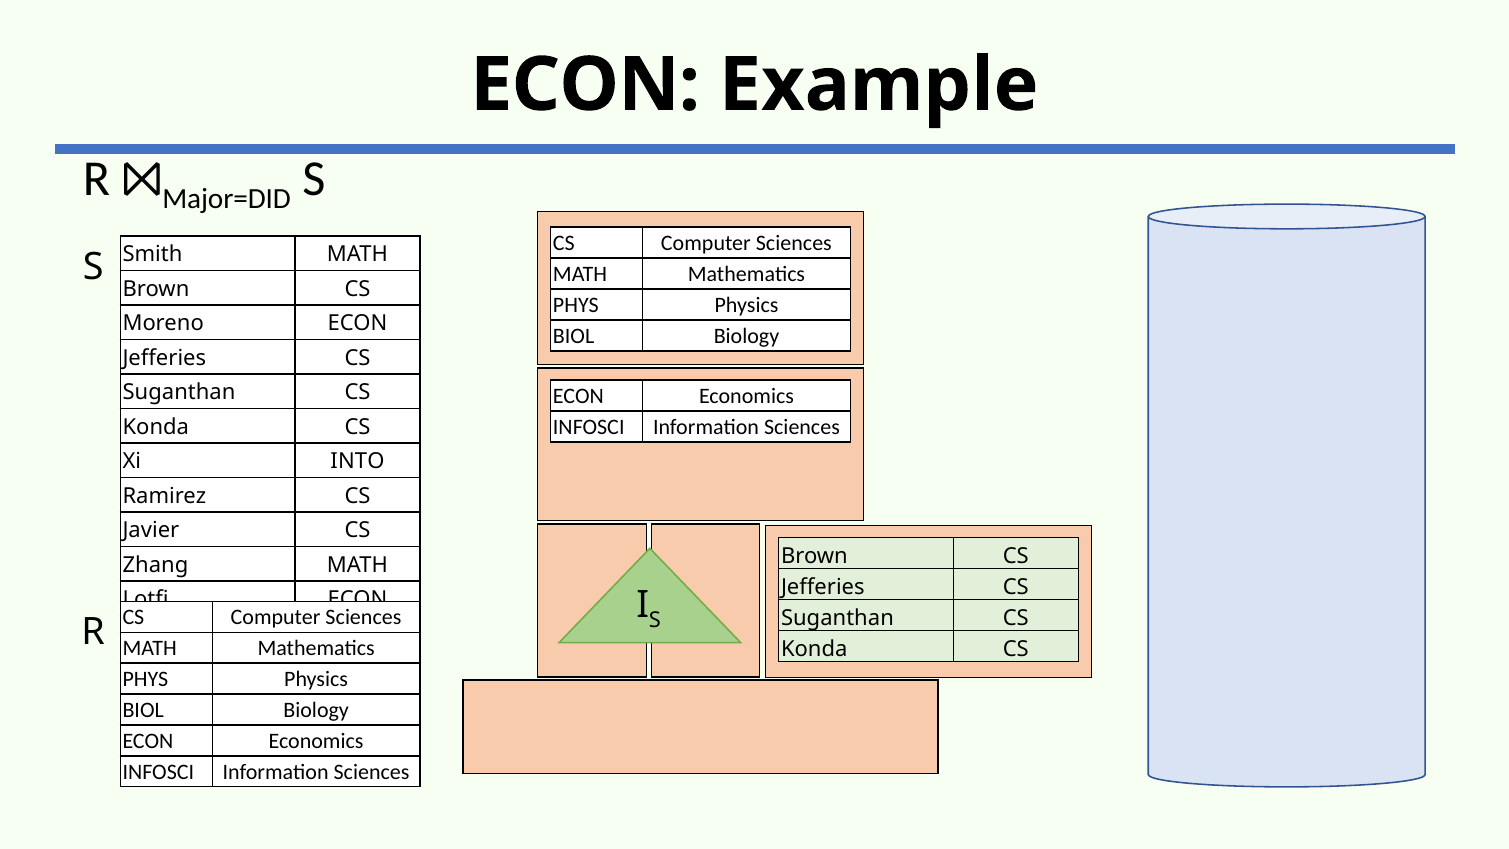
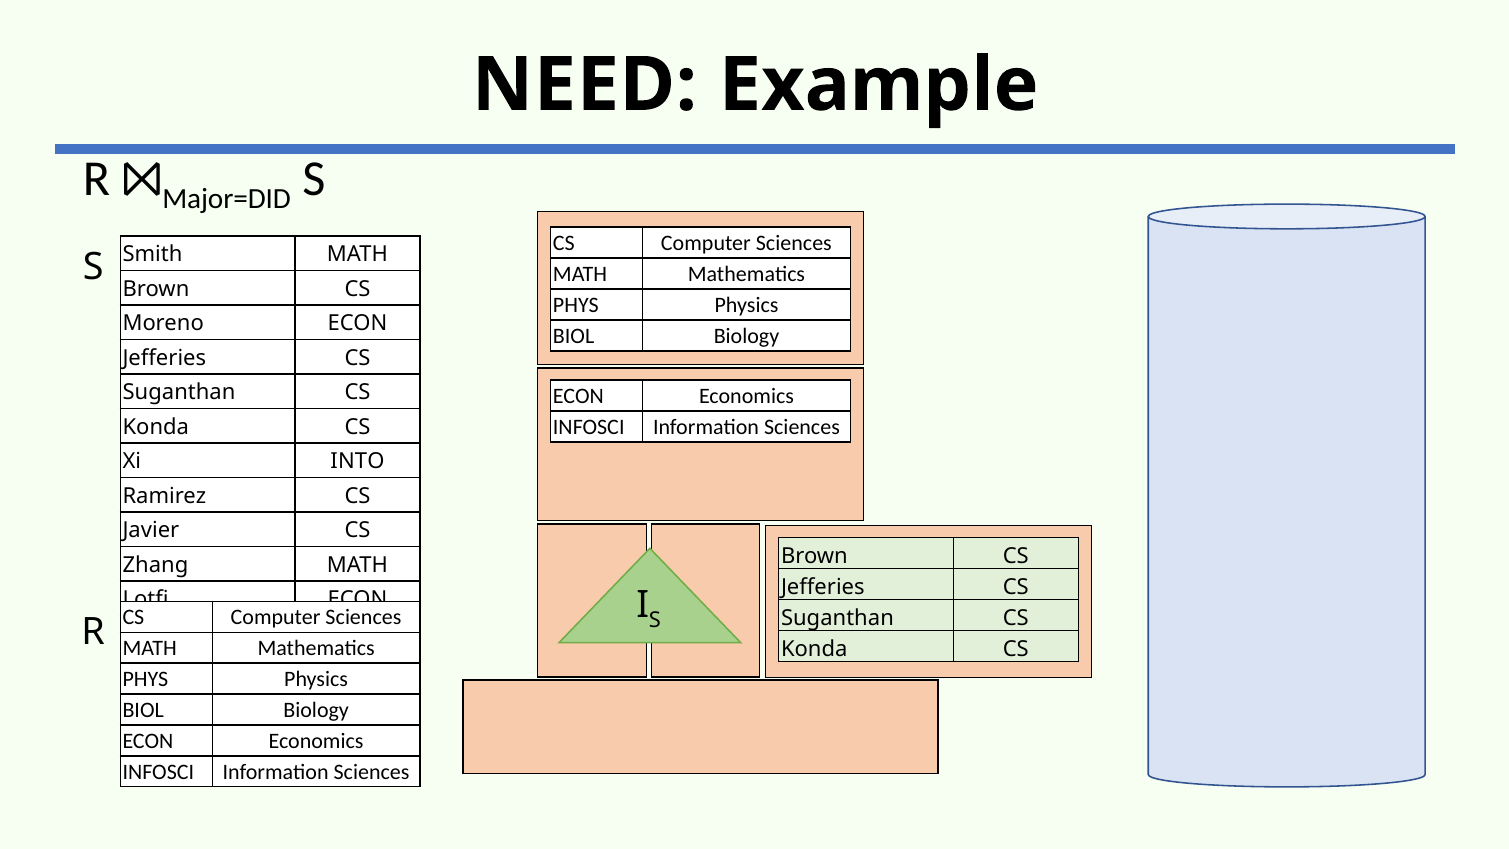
ECON: ECON -> NEED (584, 85)
